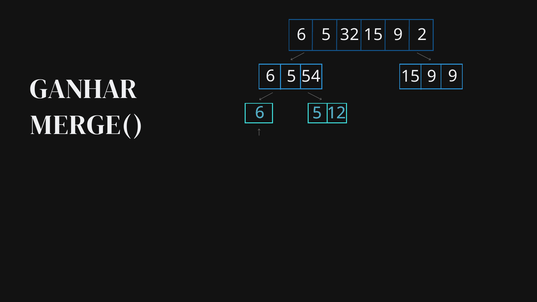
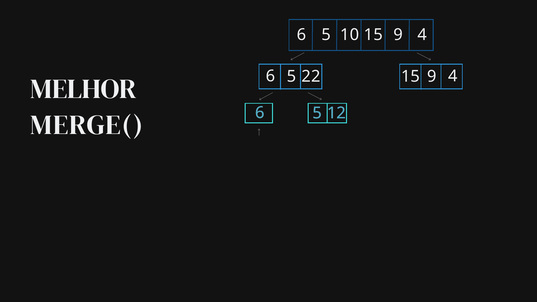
32: 32 -> 10 (350, 35)
2: 2 -> 4 (422, 35)
54: 54 -> 22 (311, 76)
9: 9 -> 4 (453, 76)
GANHAR: GANHAR -> MELHOR (83, 89)
